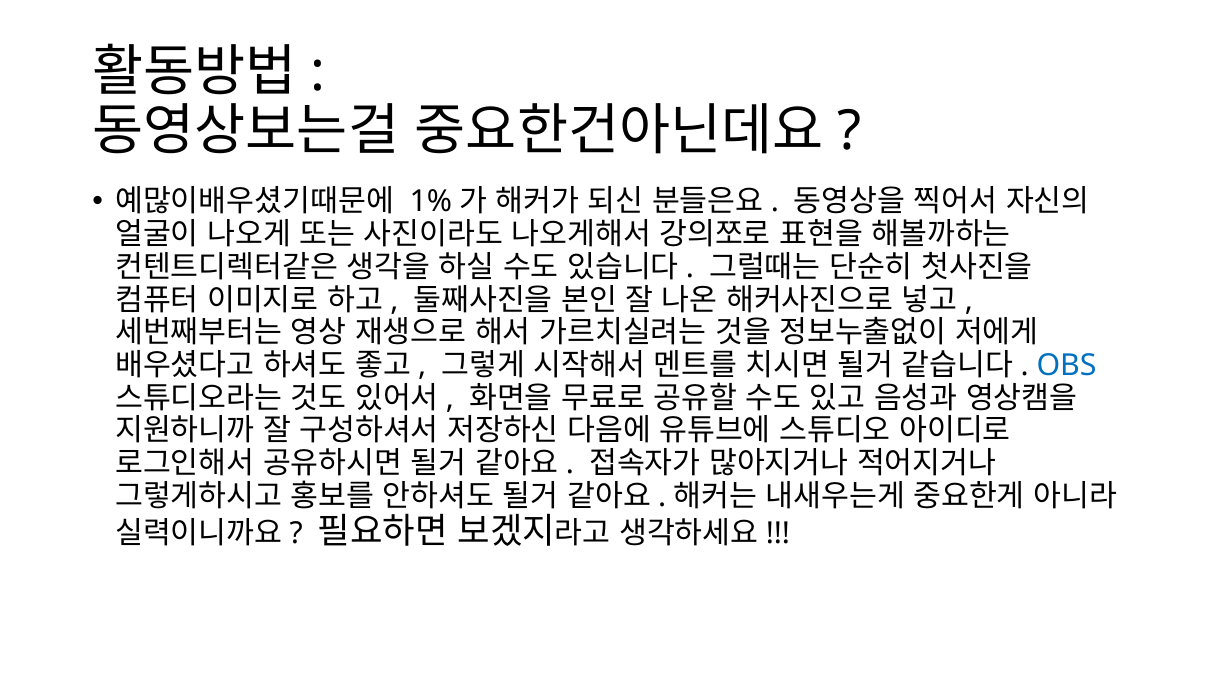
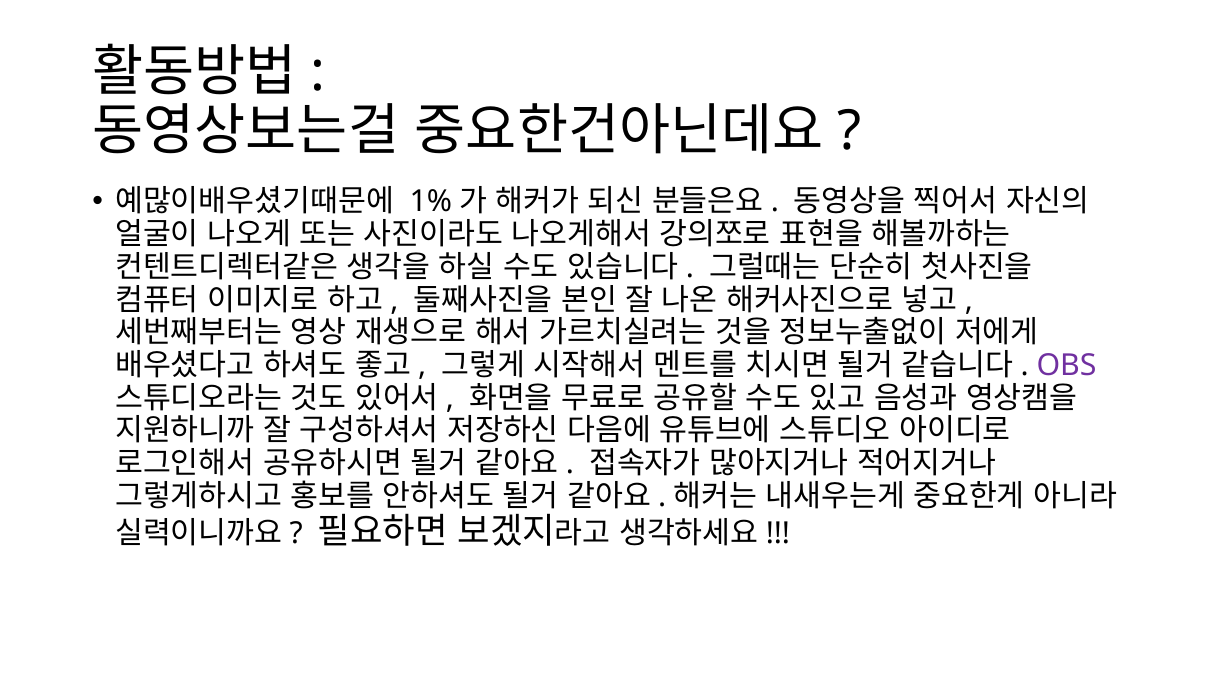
OBS colour: blue -> purple (1067, 366)
